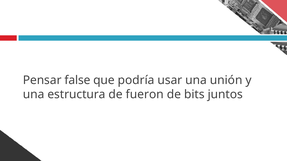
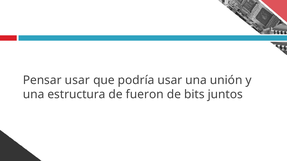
Pensar false: false -> usar (77, 80)
